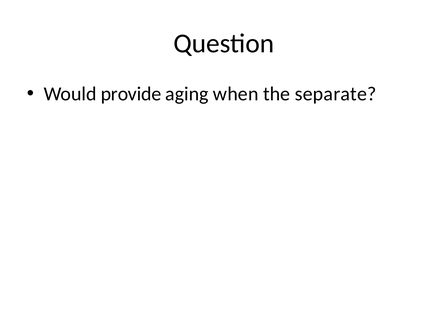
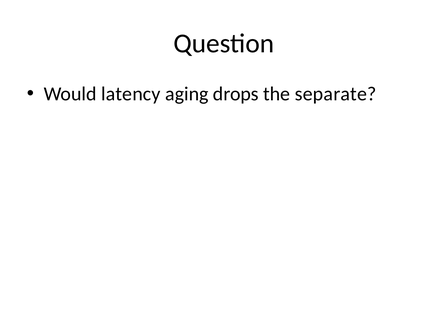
provide: provide -> latency (131, 94)
when: when -> drops (236, 94)
